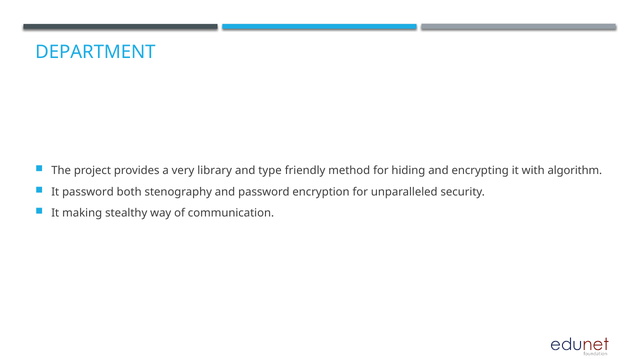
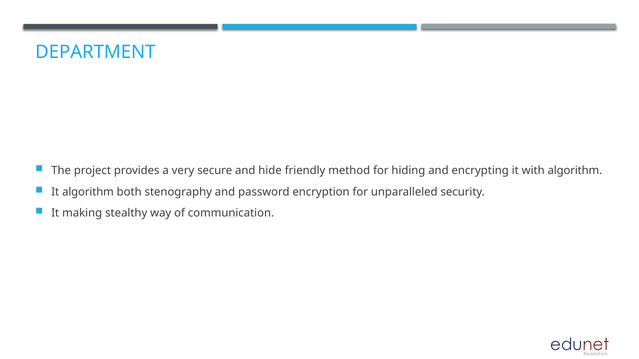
library: library -> secure (215, 171)
type: type -> hide (270, 171)
It password: password -> algorithm (88, 192)
